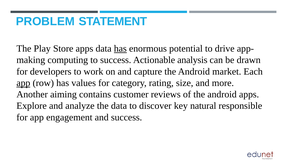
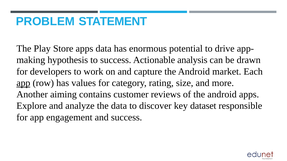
has underline: present -> none (120, 49)
computing: computing -> hypothesis (68, 60)
natural: natural -> dataset (203, 106)
